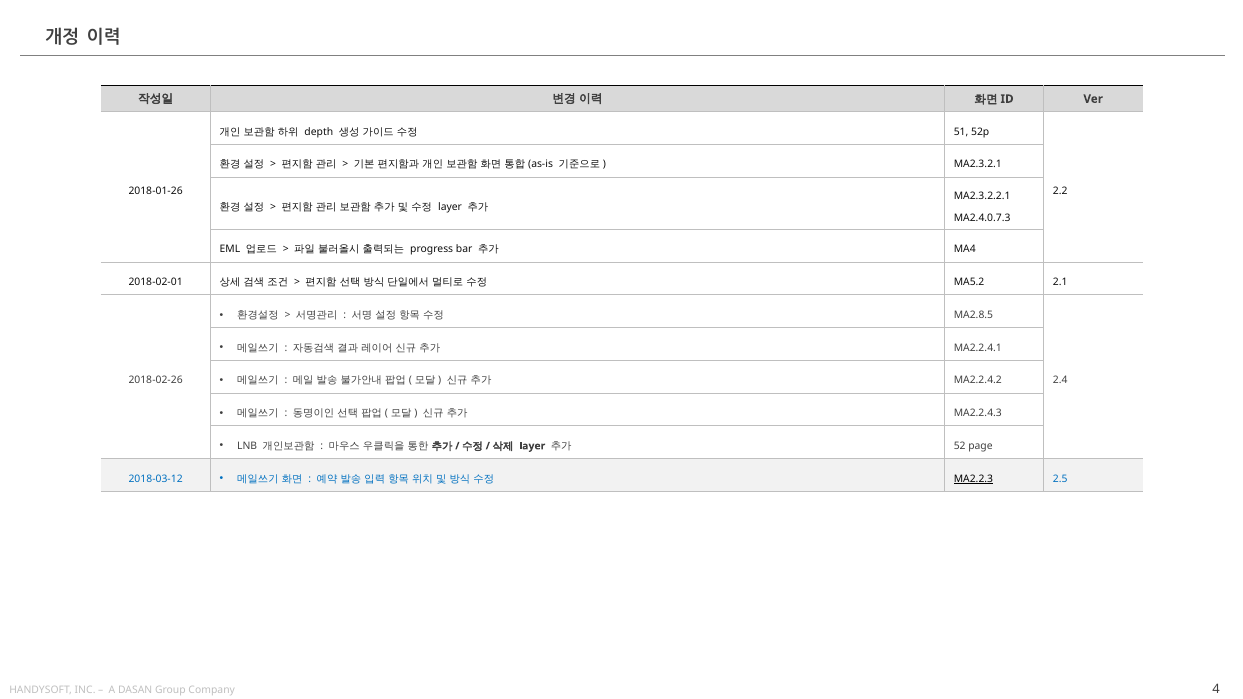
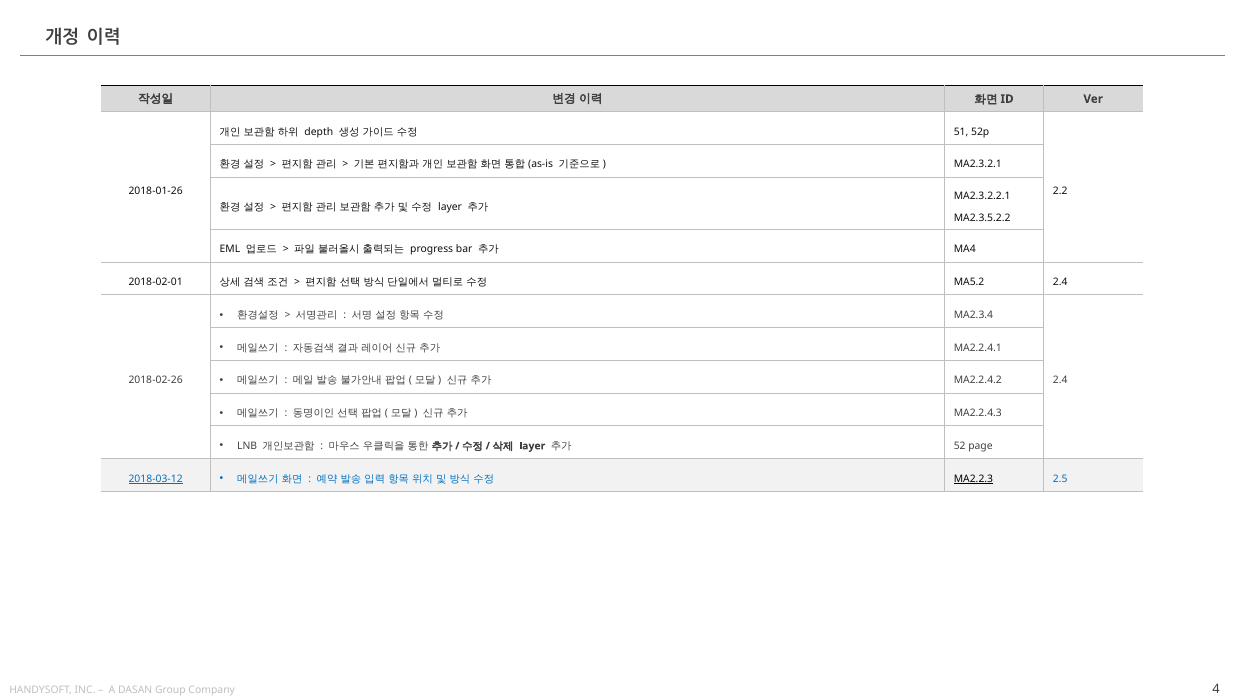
MA2.4.0.7.3: MA2.4.0.7.3 -> MA2.3.5.2.2 (982, 218)
MA5.2 2.1: 2.1 -> 2.4 (1060, 282)
MA2.8.5: MA2.8.5 -> MA2.3.4 (973, 315)
2018-03-12 underline: none -> present (156, 479)
